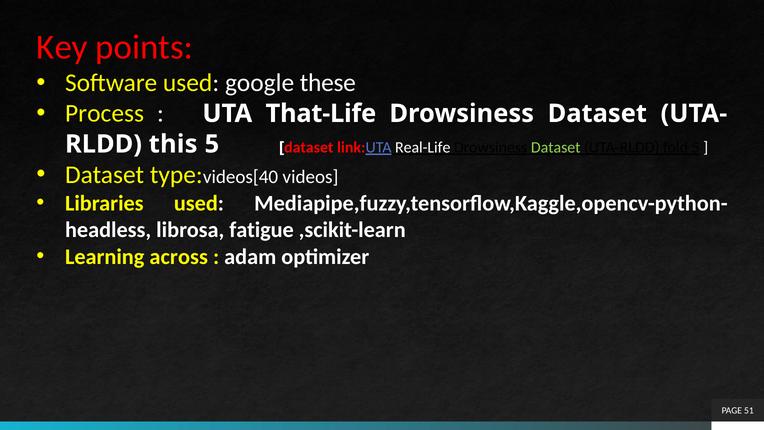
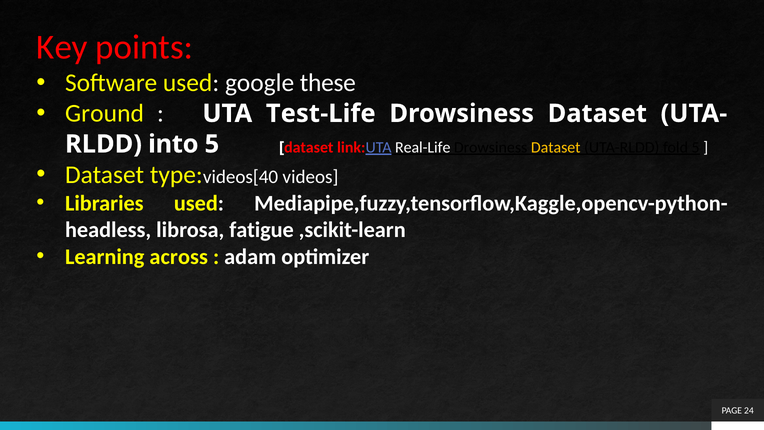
Process: Process -> Ground (105, 113)
That-Life: That-Life -> Test-Life (321, 113)
this: this -> into (173, 144)
Dataset colour: light green -> yellow (556, 147)
51: 51 -> 24 (749, 410)
